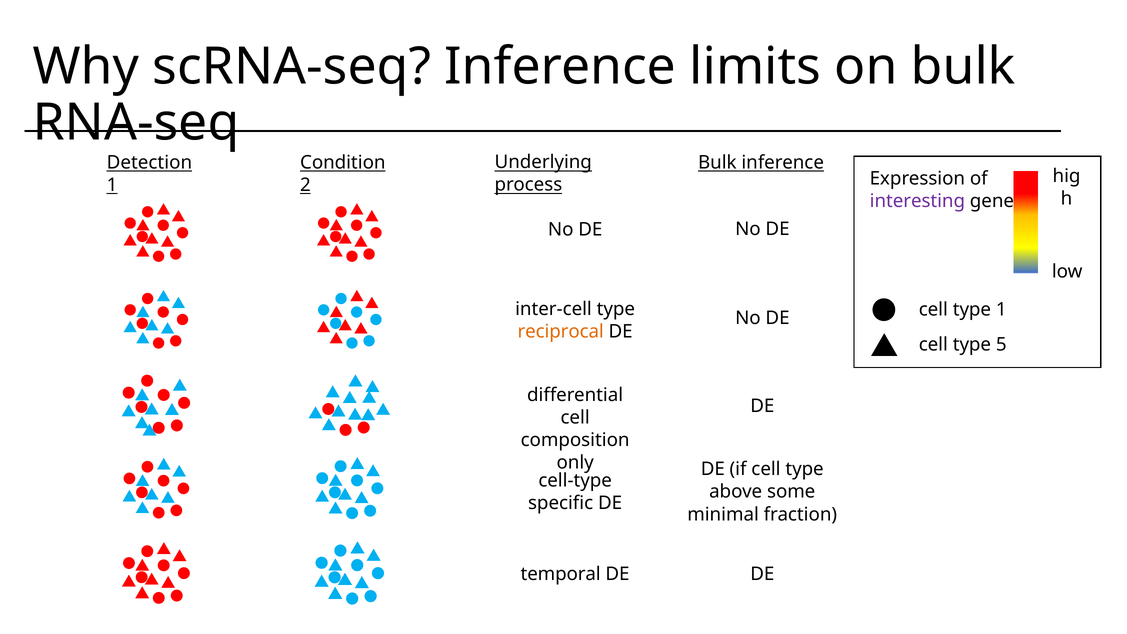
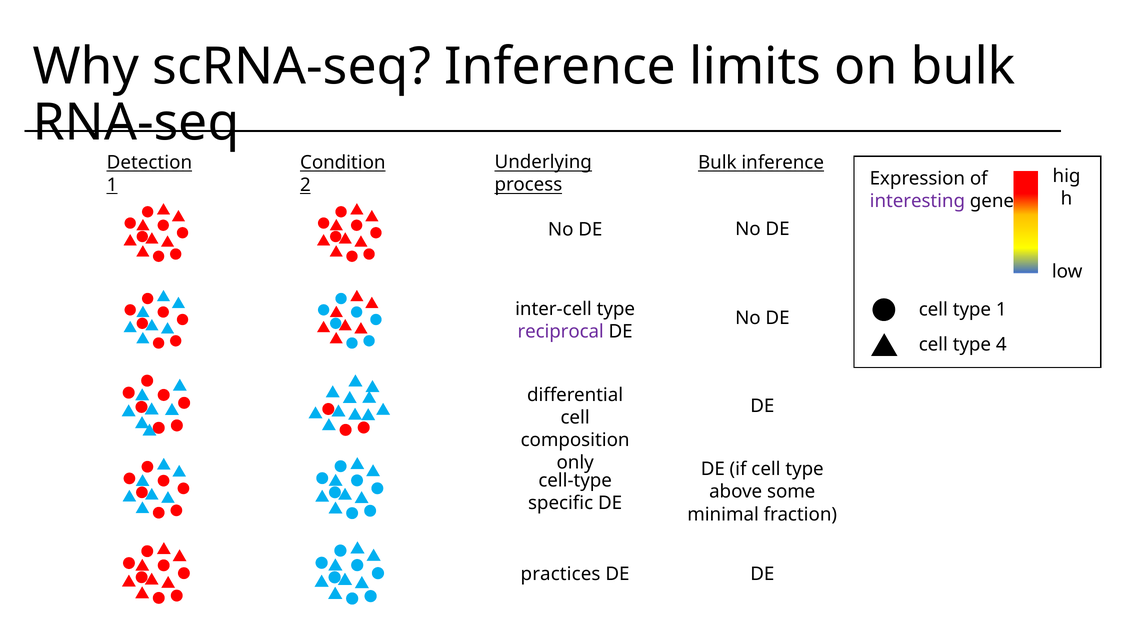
reciprocal colour: orange -> purple (561, 332)
5: 5 -> 4 (1001, 344)
temporal: temporal -> practices (561, 574)
